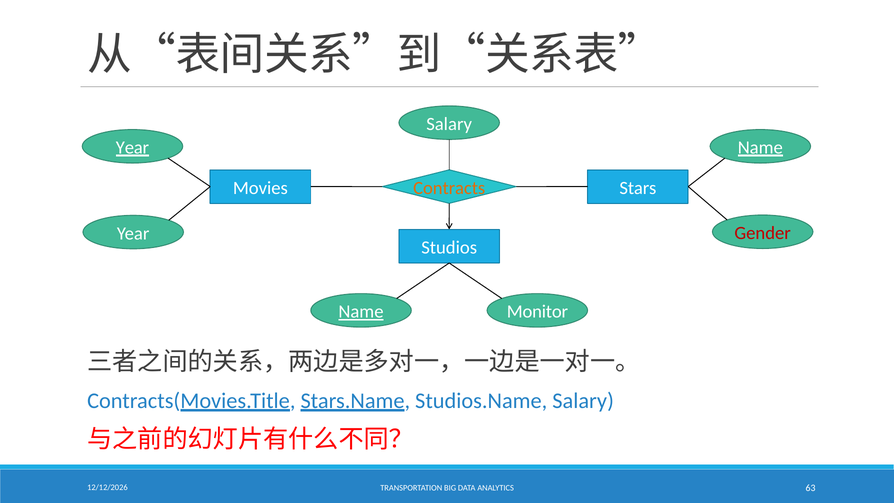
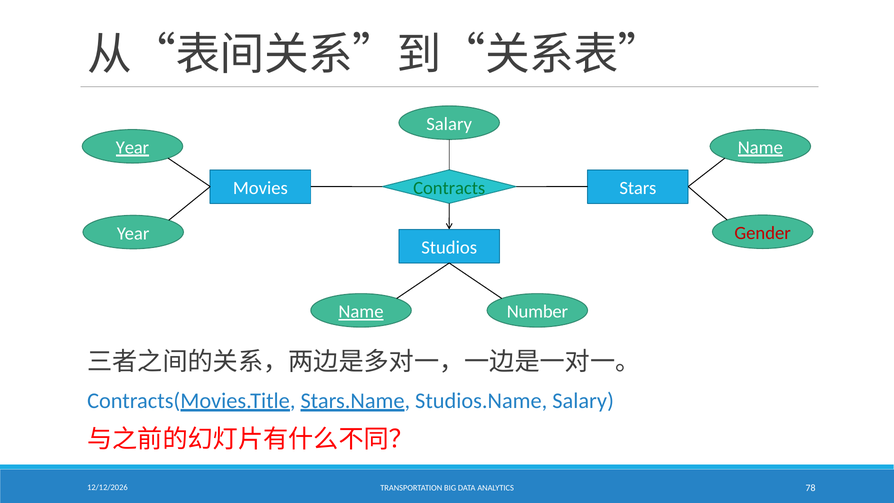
Contracts colour: orange -> green (449, 188)
Monitor: Monitor -> Number (537, 312)
63: 63 -> 78 (811, 488)
